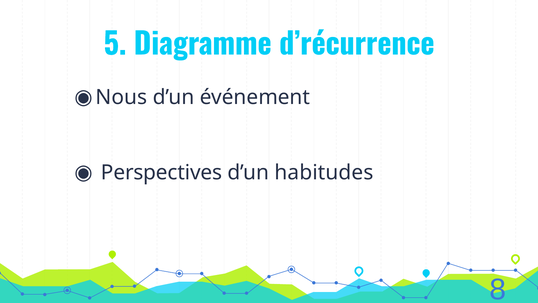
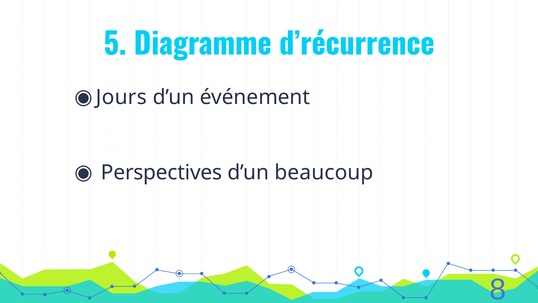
Nous: Nous -> Jours (121, 97)
habitudes: habitudes -> beaucoup (324, 172)
